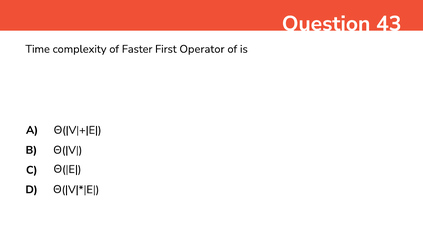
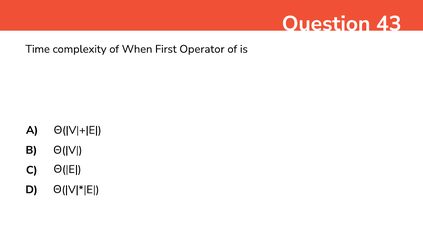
Faster: Faster -> When (137, 49)
